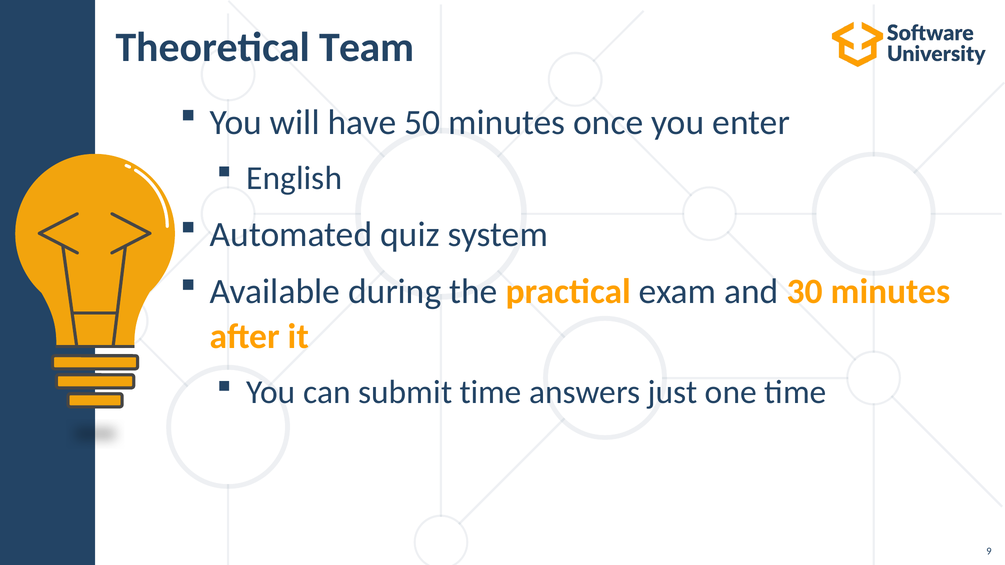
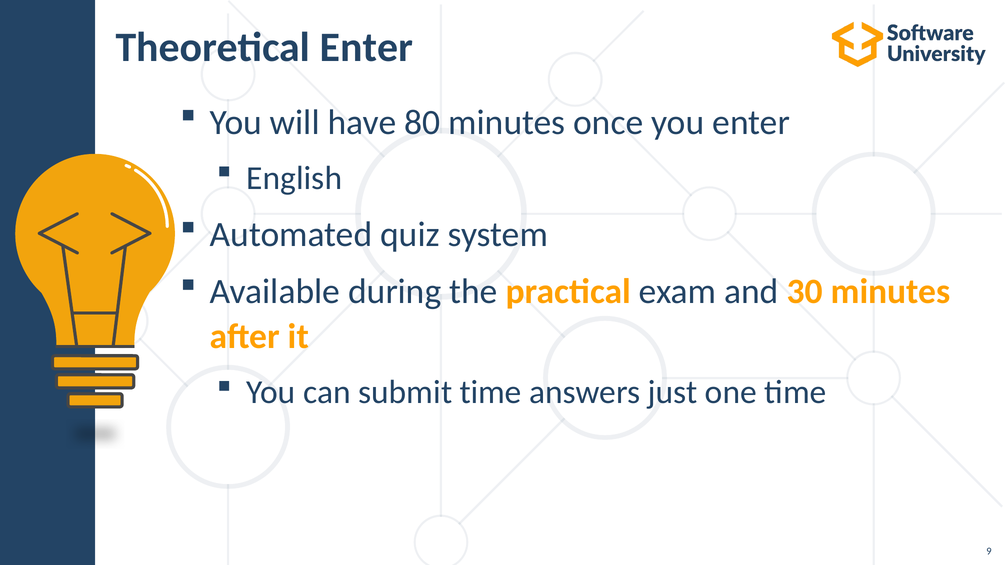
Theoretical Team: Team -> Enter (366, 48)
50: 50 -> 80 (422, 122)
